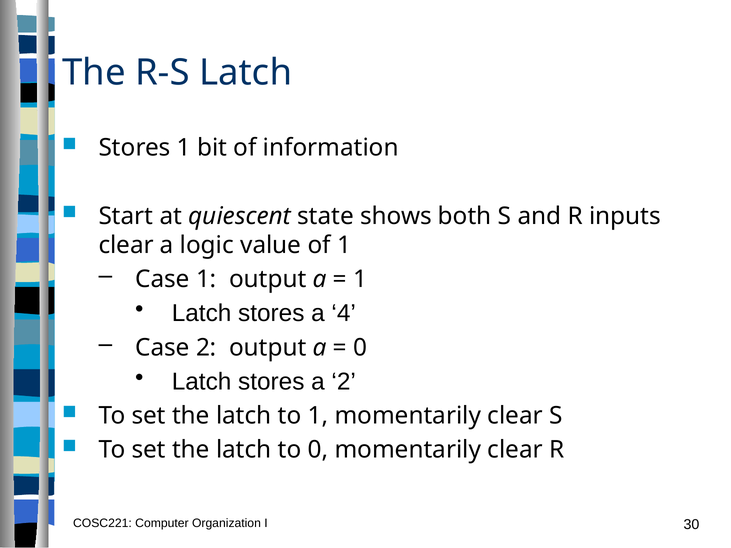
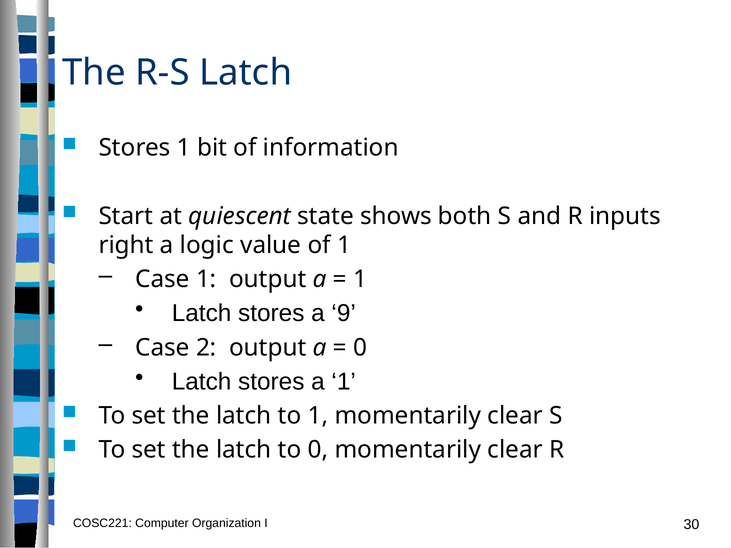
clear: clear -> right (126, 245)
4: 4 -> 9 (344, 314)
a 2: 2 -> 1 (344, 382)
